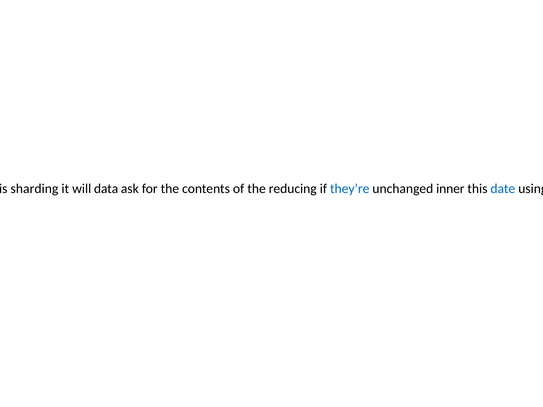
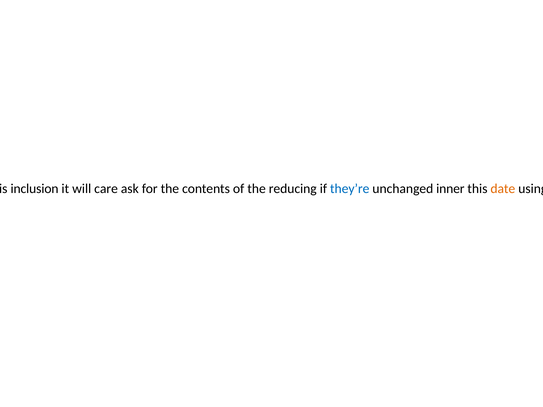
sharding: sharding -> inclusion (35, 189)
data: data -> care (106, 189)
date colour: blue -> orange (503, 189)
